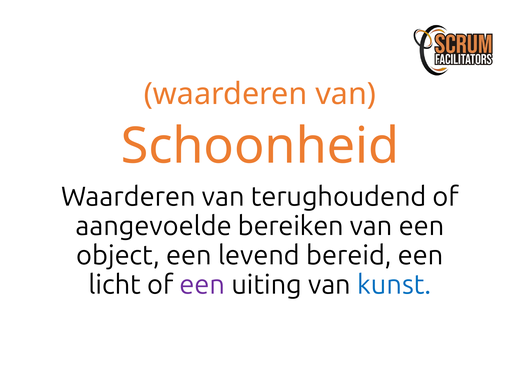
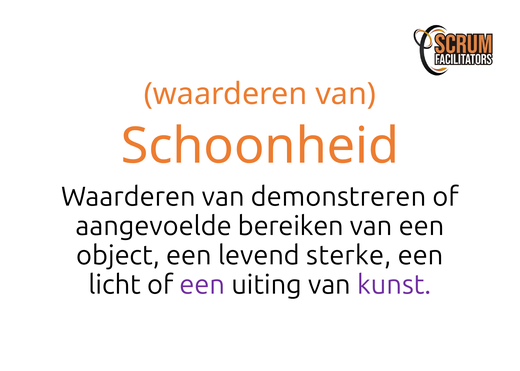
terughoudend: terughoudend -> demonstreren (339, 197)
bereid: bereid -> sterke (349, 255)
kunst colour: blue -> purple (394, 285)
